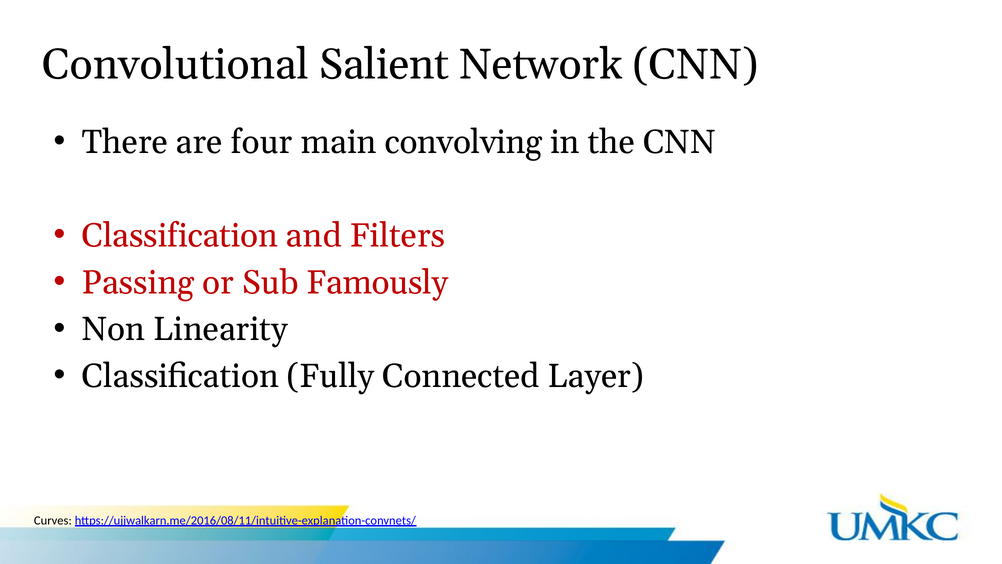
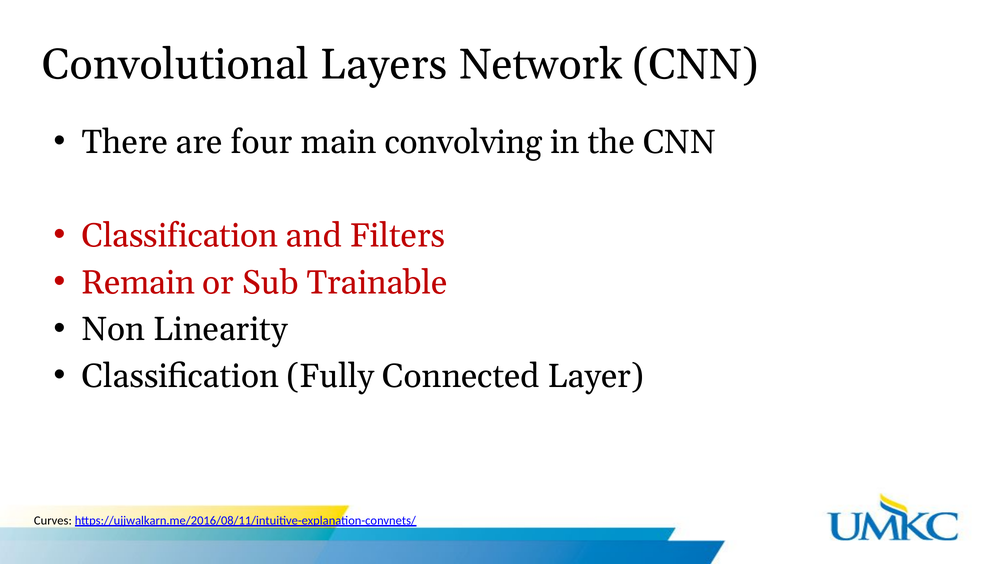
Salient: Salient -> Layers (384, 64)
Passing: Passing -> Remain (138, 283)
Famously: Famously -> Trainable (377, 283)
